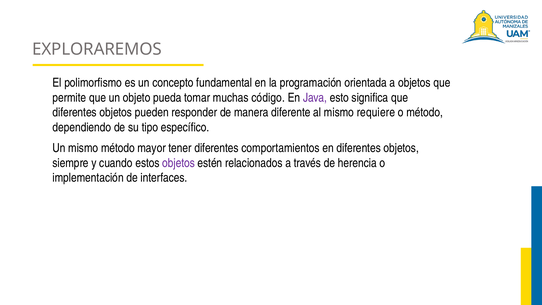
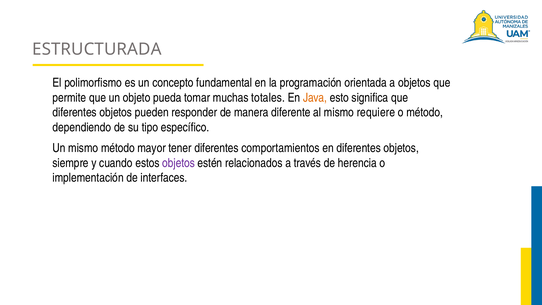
EXPLORAREMOS: EXPLORAREMOS -> ESTRUCTURADA (97, 49)
código: código -> totales (268, 98)
Java colour: purple -> orange (315, 98)
